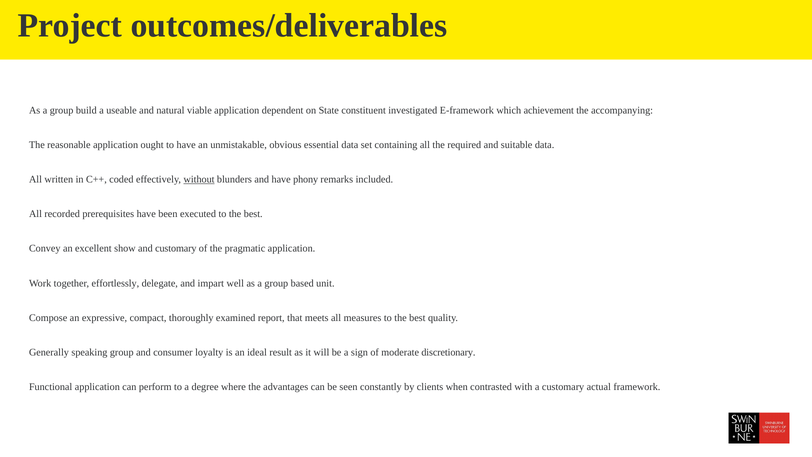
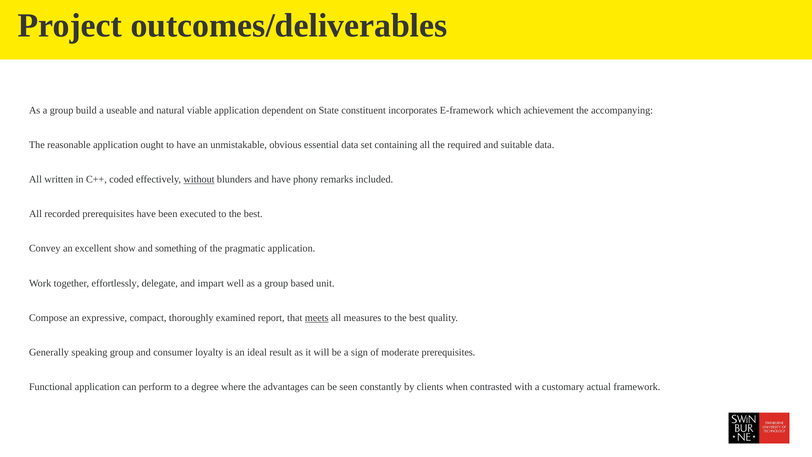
investigated: investigated -> incorporates (413, 110)
and customary: customary -> something (176, 248)
meets underline: none -> present (317, 318)
moderate discretionary: discretionary -> prerequisites (448, 352)
